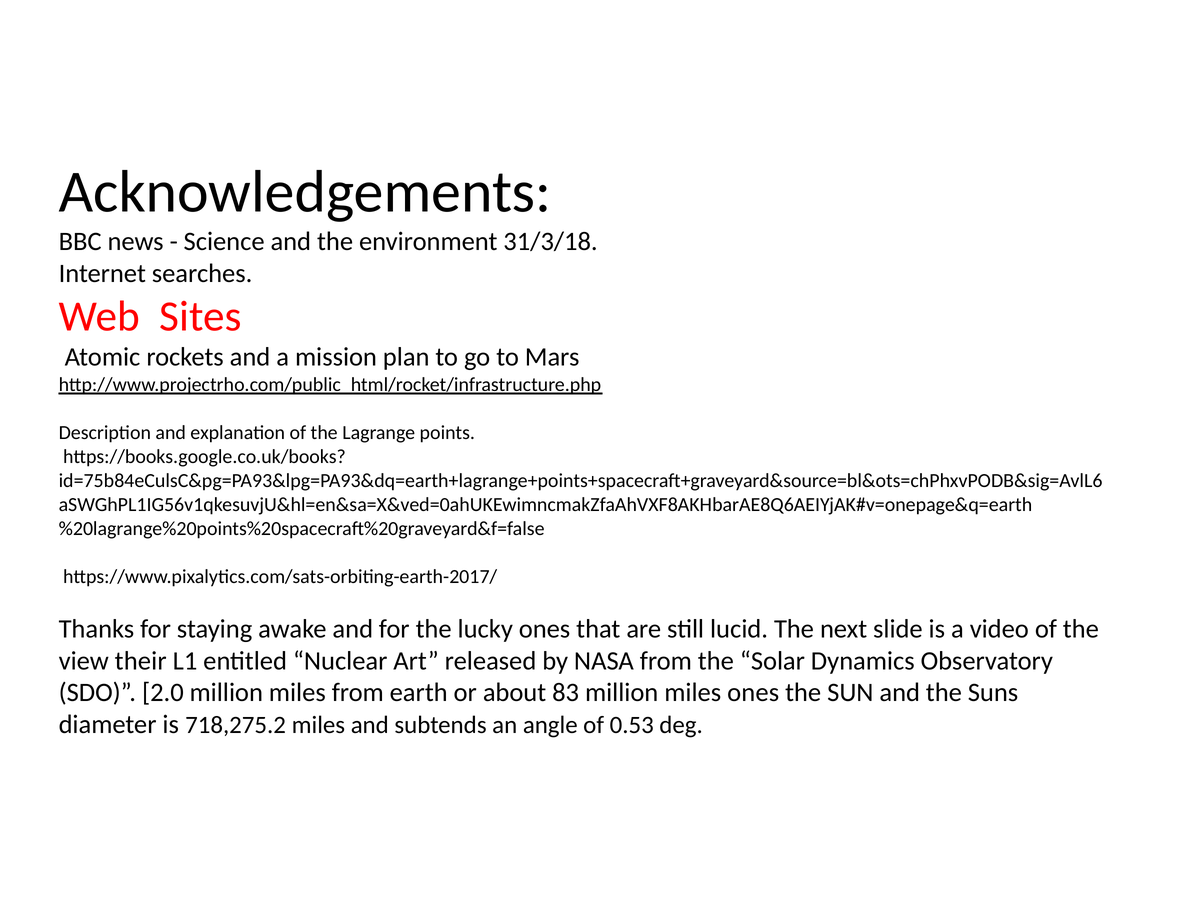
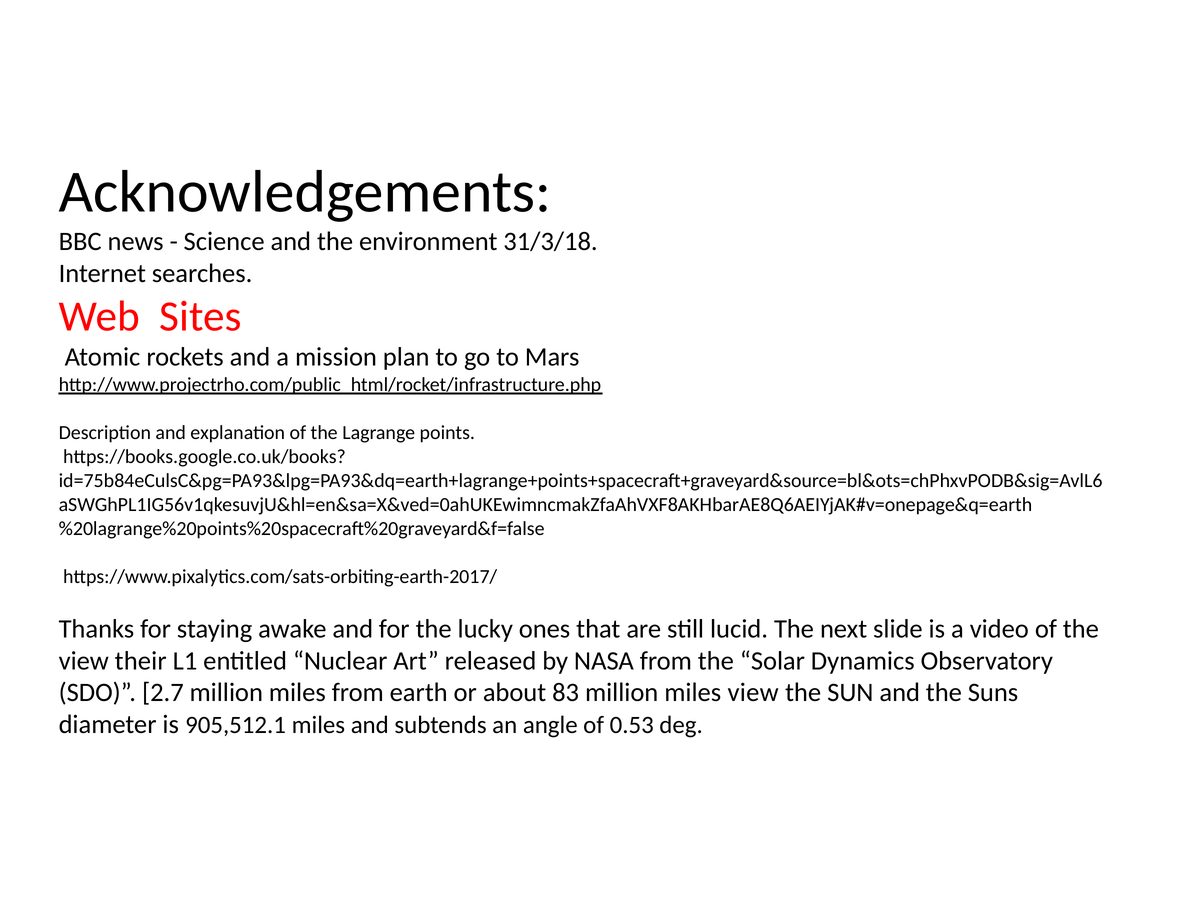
2.0: 2.0 -> 2.7 (163, 693)
miles ones: ones -> view (753, 693)
718,275.2: 718,275.2 -> 905,512.1 (236, 725)
